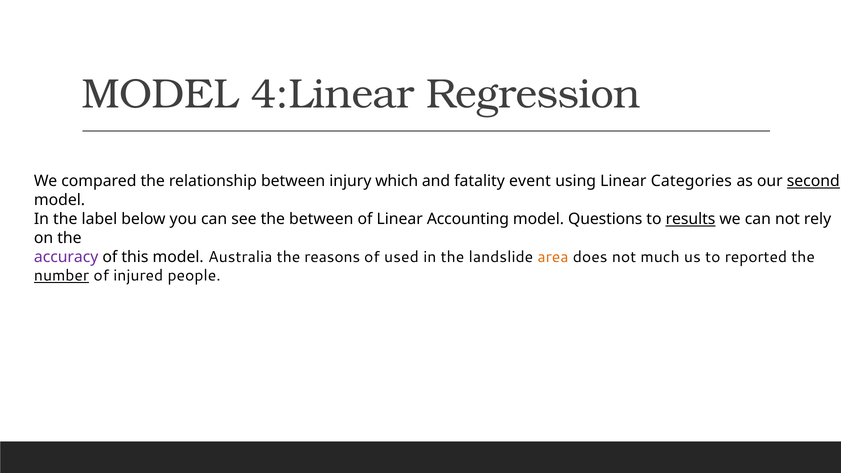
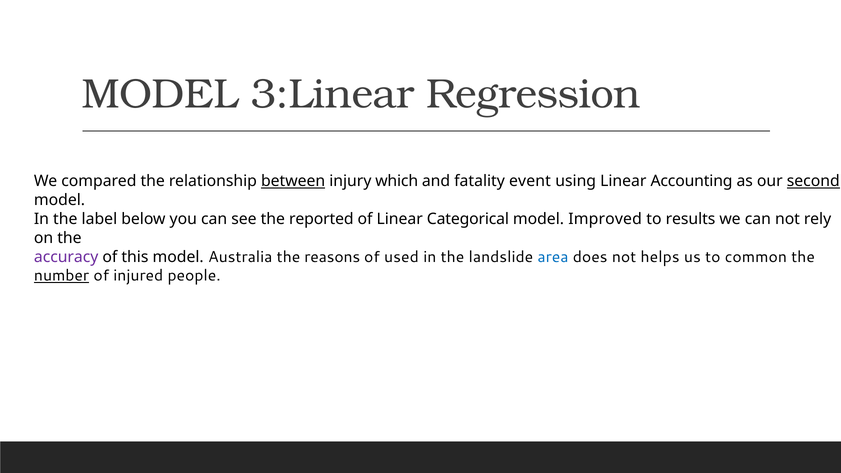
4:Linear: 4:Linear -> 3:Linear (333, 94)
between underline: none -> present (293, 181)
Categories: Categories -> Accounting (692, 181)
the between: between -> reported (321, 219)
Accounting: Accounting -> Categorical (468, 219)
Questions: Questions -> Improved (605, 219)
results underline: present -> none (691, 219)
area colour: orange -> blue (553, 257)
much: much -> helps (660, 257)
reported: reported -> common (756, 257)
